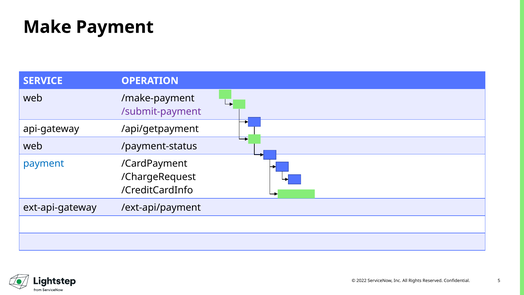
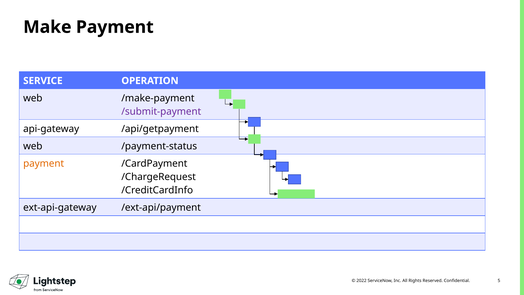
payment colour: blue -> orange (44, 163)
